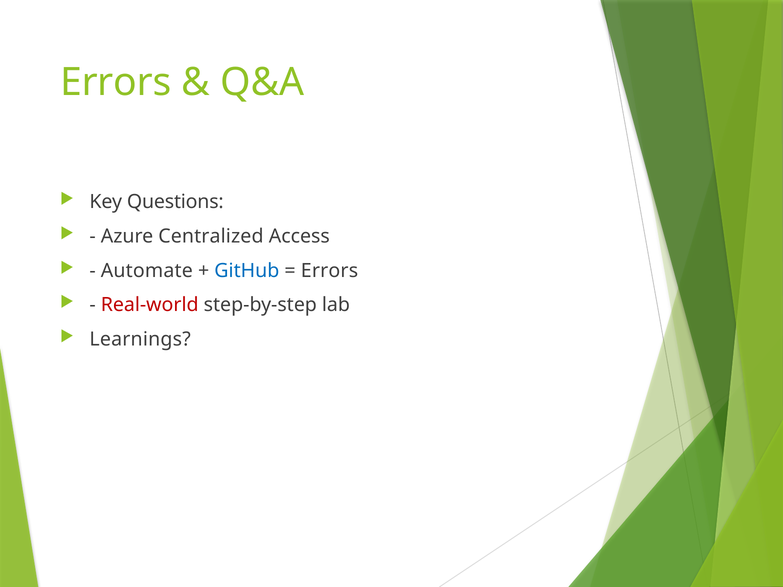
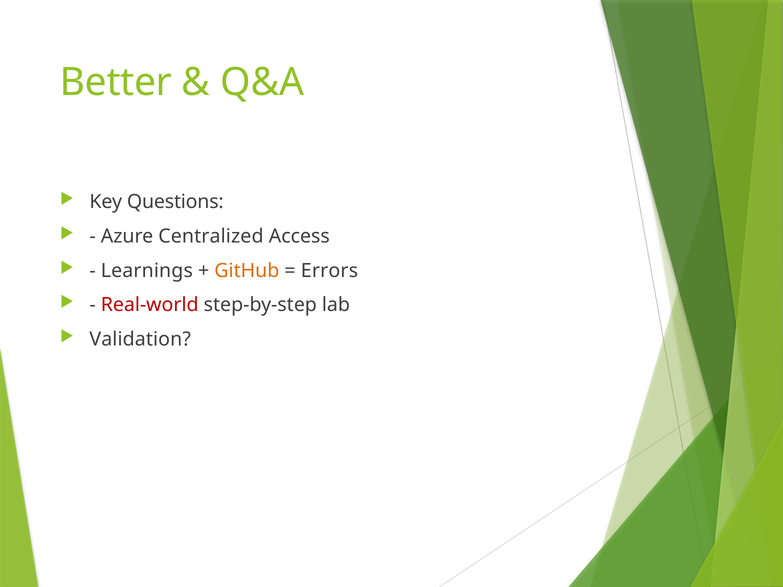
Errors: Errors -> Better (116, 82)
Automate: Automate -> Learnings (147, 271)
GitHub colour: blue -> orange (247, 271)
Learnings: Learnings -> Validation (140, 340)
